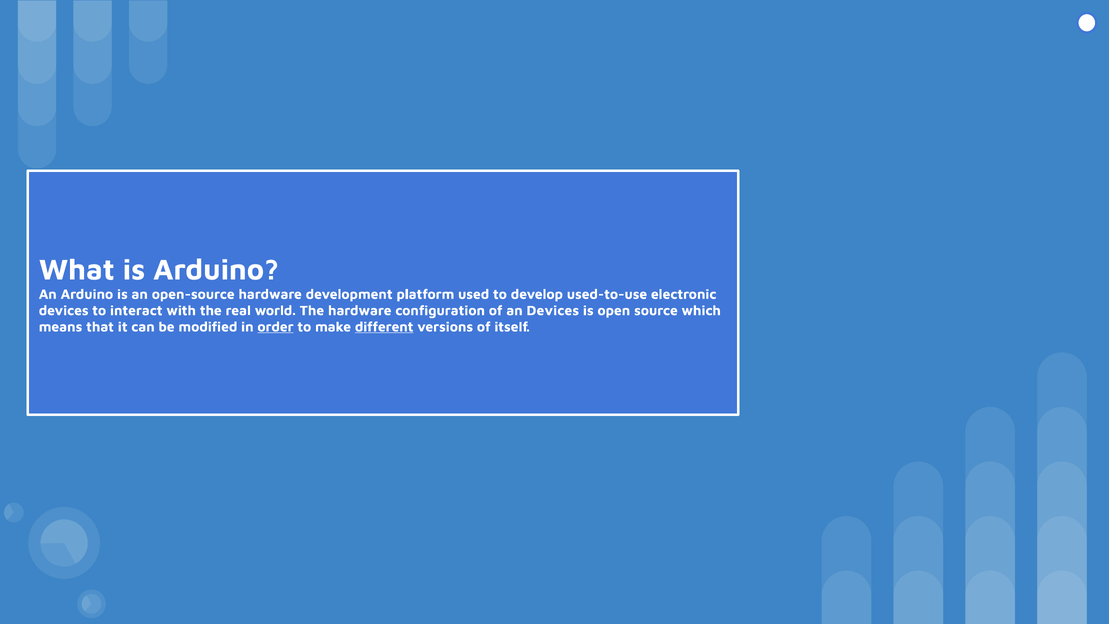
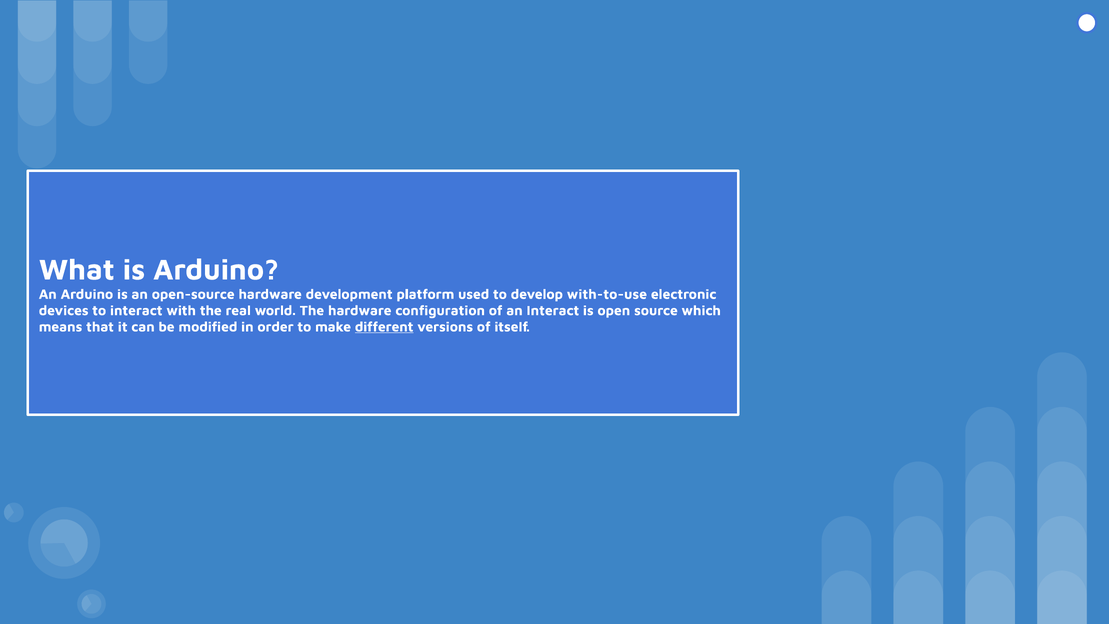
used-to-use: used-to-use -> with-to-use (607, 294)
an Devices: Devices -> Interact (553, 310)
order underline: present -> none (275, 327)
